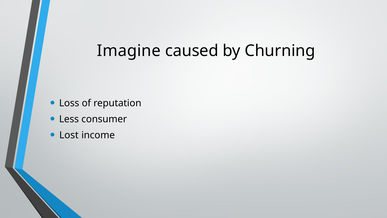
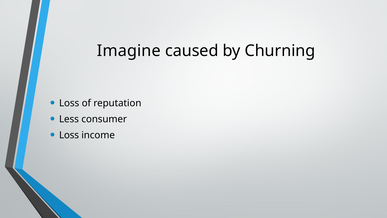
Lost: Lost -> Loss (69, 135)
